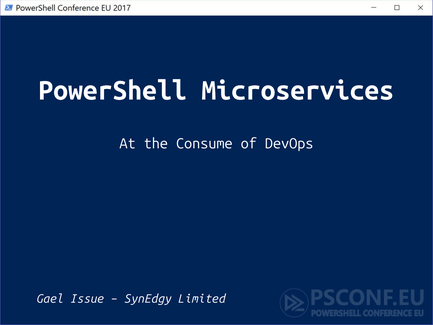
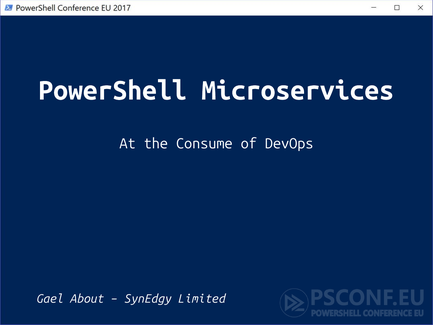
Issue: Issue -> About (87, 299)
